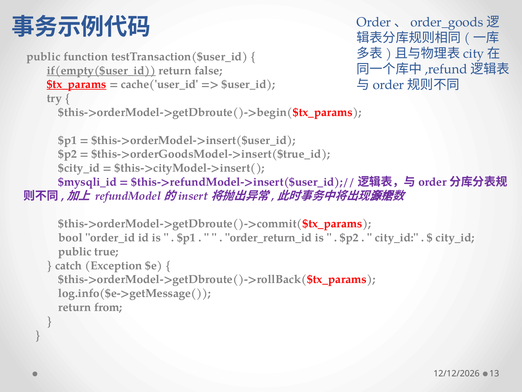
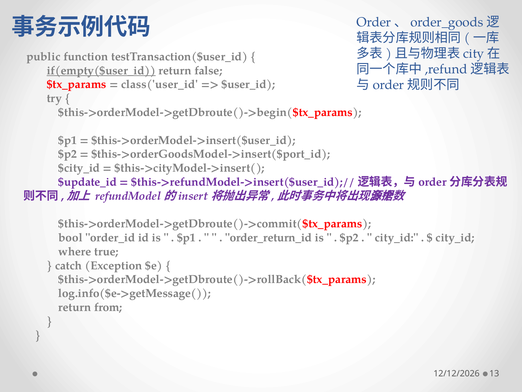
$tx_params underline: present -> none (77, 84)
cache('user_id: cache('user_id -> class('user_id (160, 84)
$this->orderGoodsModel->insert($true_id: $this->orderGoodsModel->insert($true_id -> $this->orderGoodsModel->insert($port_id (211, 154)
$mysqli_id: $mysqli_id -> $update_id (88, 182)
public: public -> where (75, 251)
